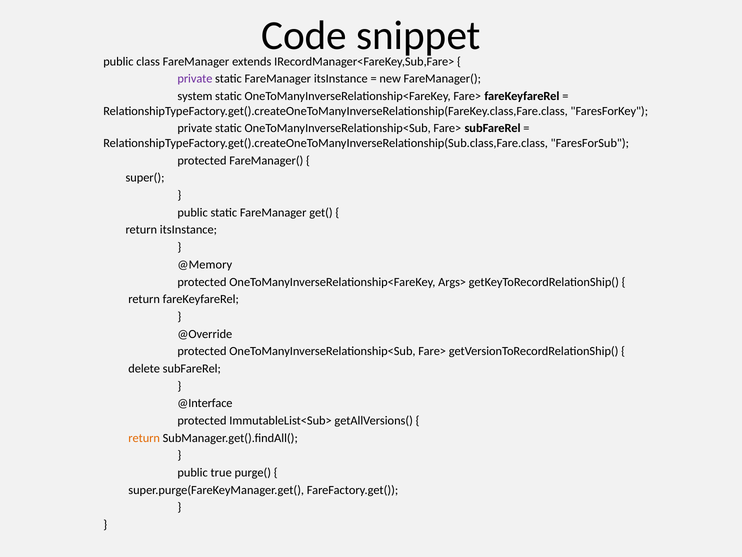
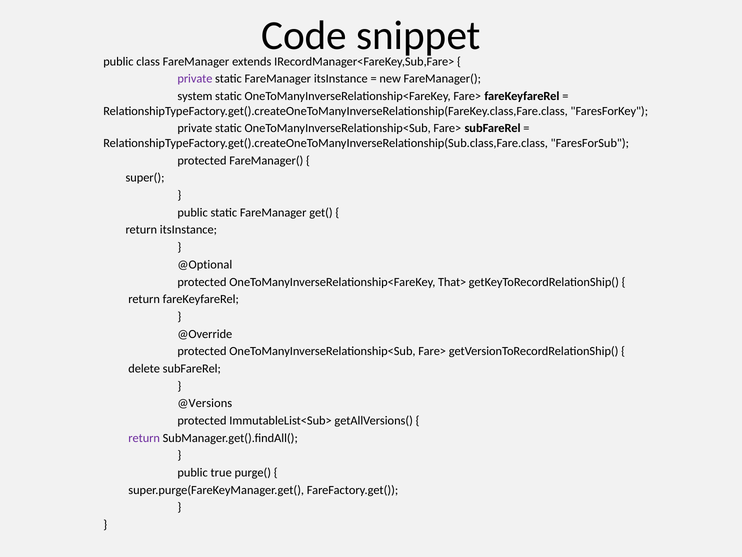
@Memory: @Memory -> @Optional (205, 264)
Args>: Args> -> That> (452, 282)
@Interface: @Interface -> @Versions (205, 403)
return colour: orange -> purple (144, 438)
